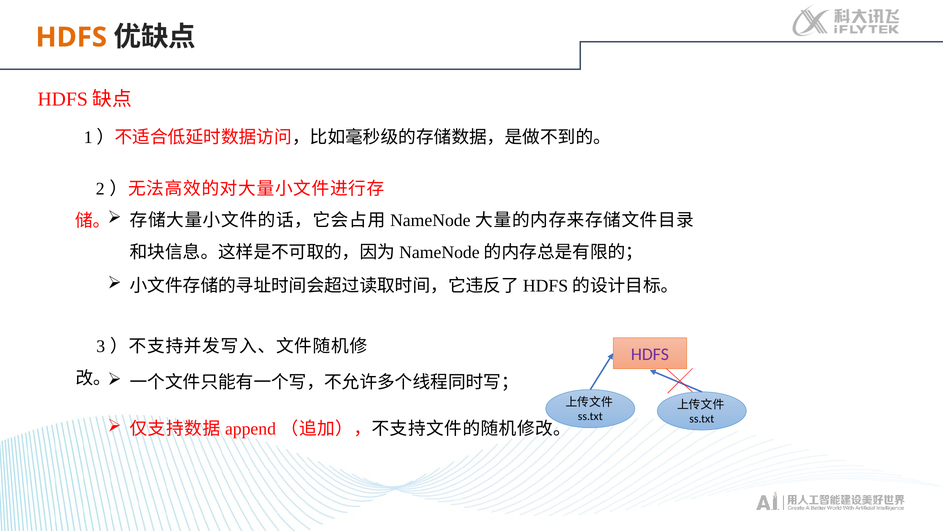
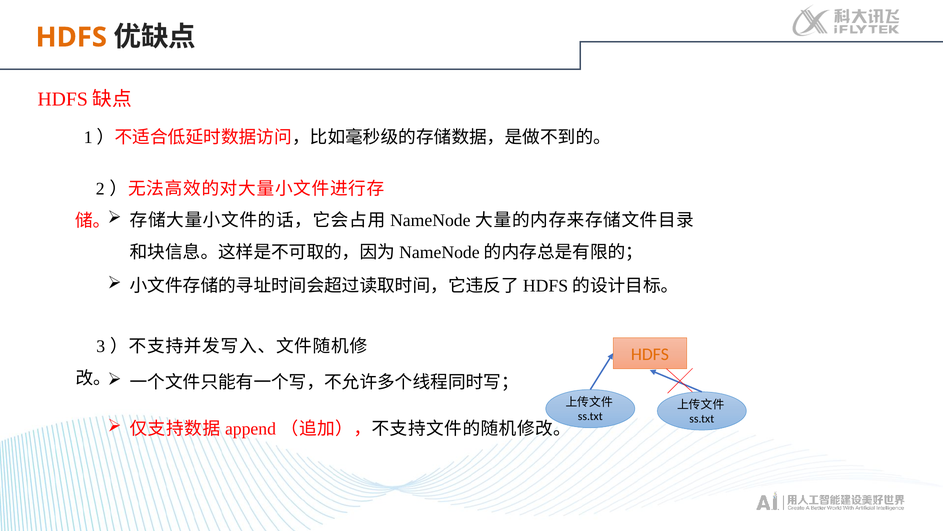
HDFS colour: purple -> orange (650, 354)
